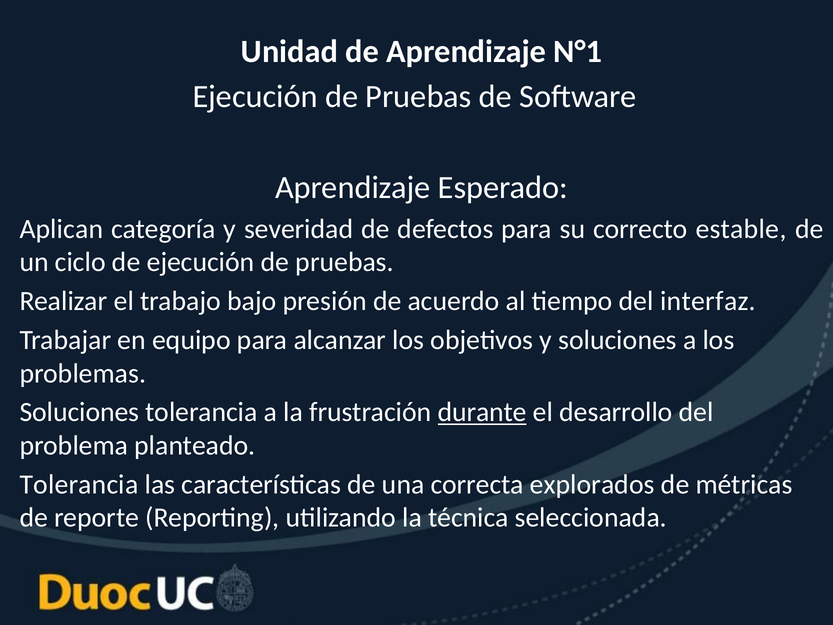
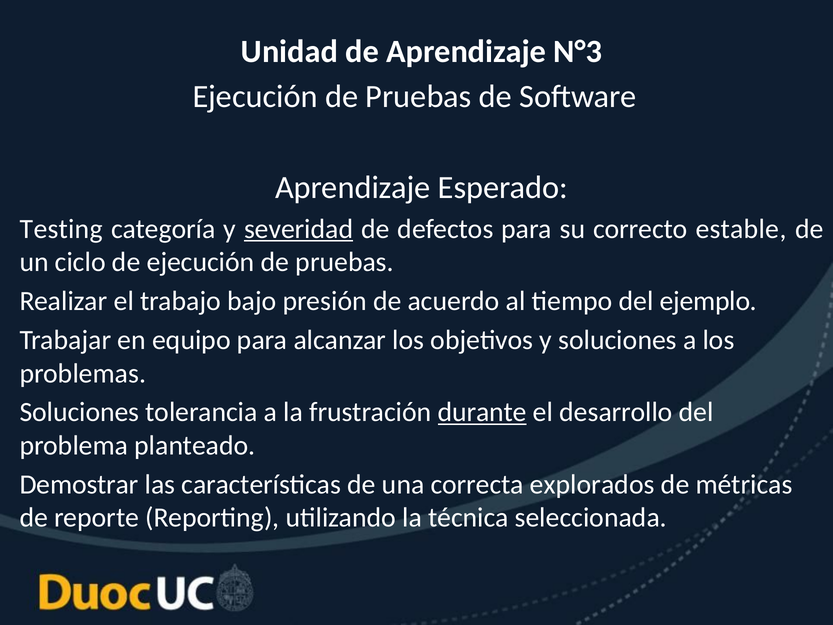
N°1: N°1 -> N°3 (578, 51)
Aplican: Aplican -> Testing (61, 229)
severidad underline: none -> present (299, 229)
interfaz: interfaz -> ejemplo (708, 301)
Tolerancia: Tolerancia -> Demostrar (79, 484)
